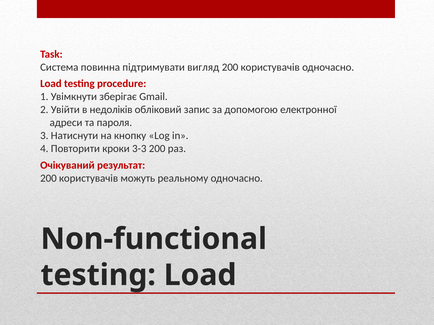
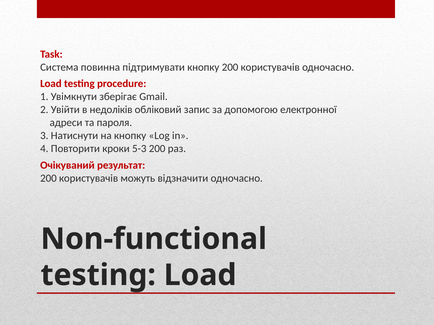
підтримувати вигляд: вигляд -> кнопку (203, 67)
3-3: 3-3 -> 5-3 (139, 149)
реальному: реальному -> відзначити (183, 179)
